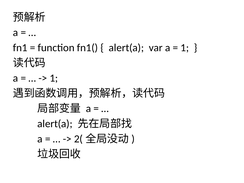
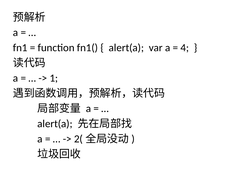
1: 1 -> 4 (185, 48)
